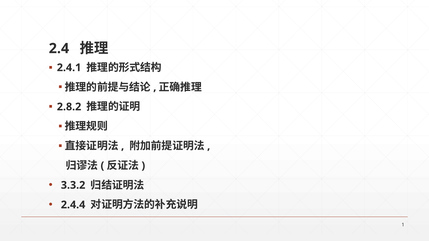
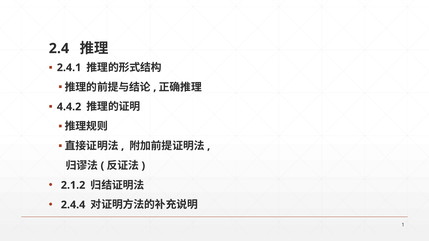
2.8.2: 2.8.2 -> 4.4.2 (69, 107)
3.3.2: 3.3.2 -> 2.1.2 (73, 185)
